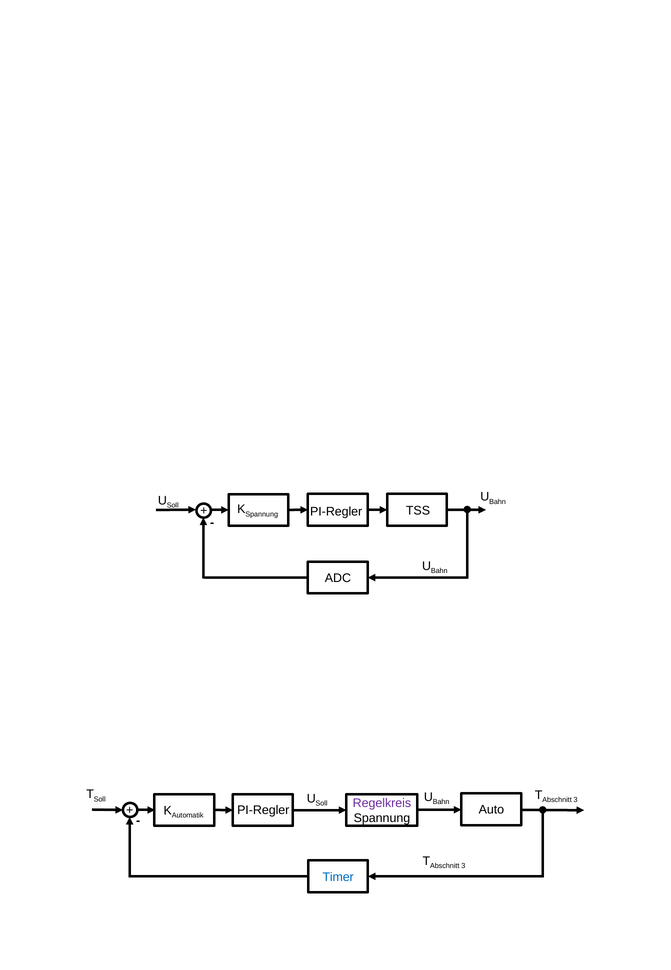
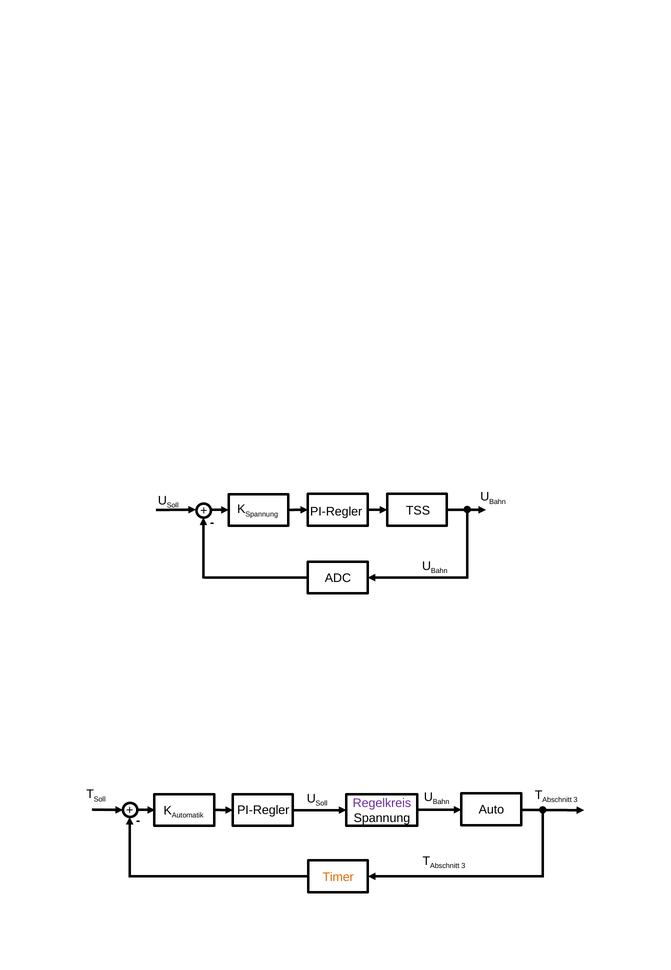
Timer colour: blue -> orange (338, 877)
